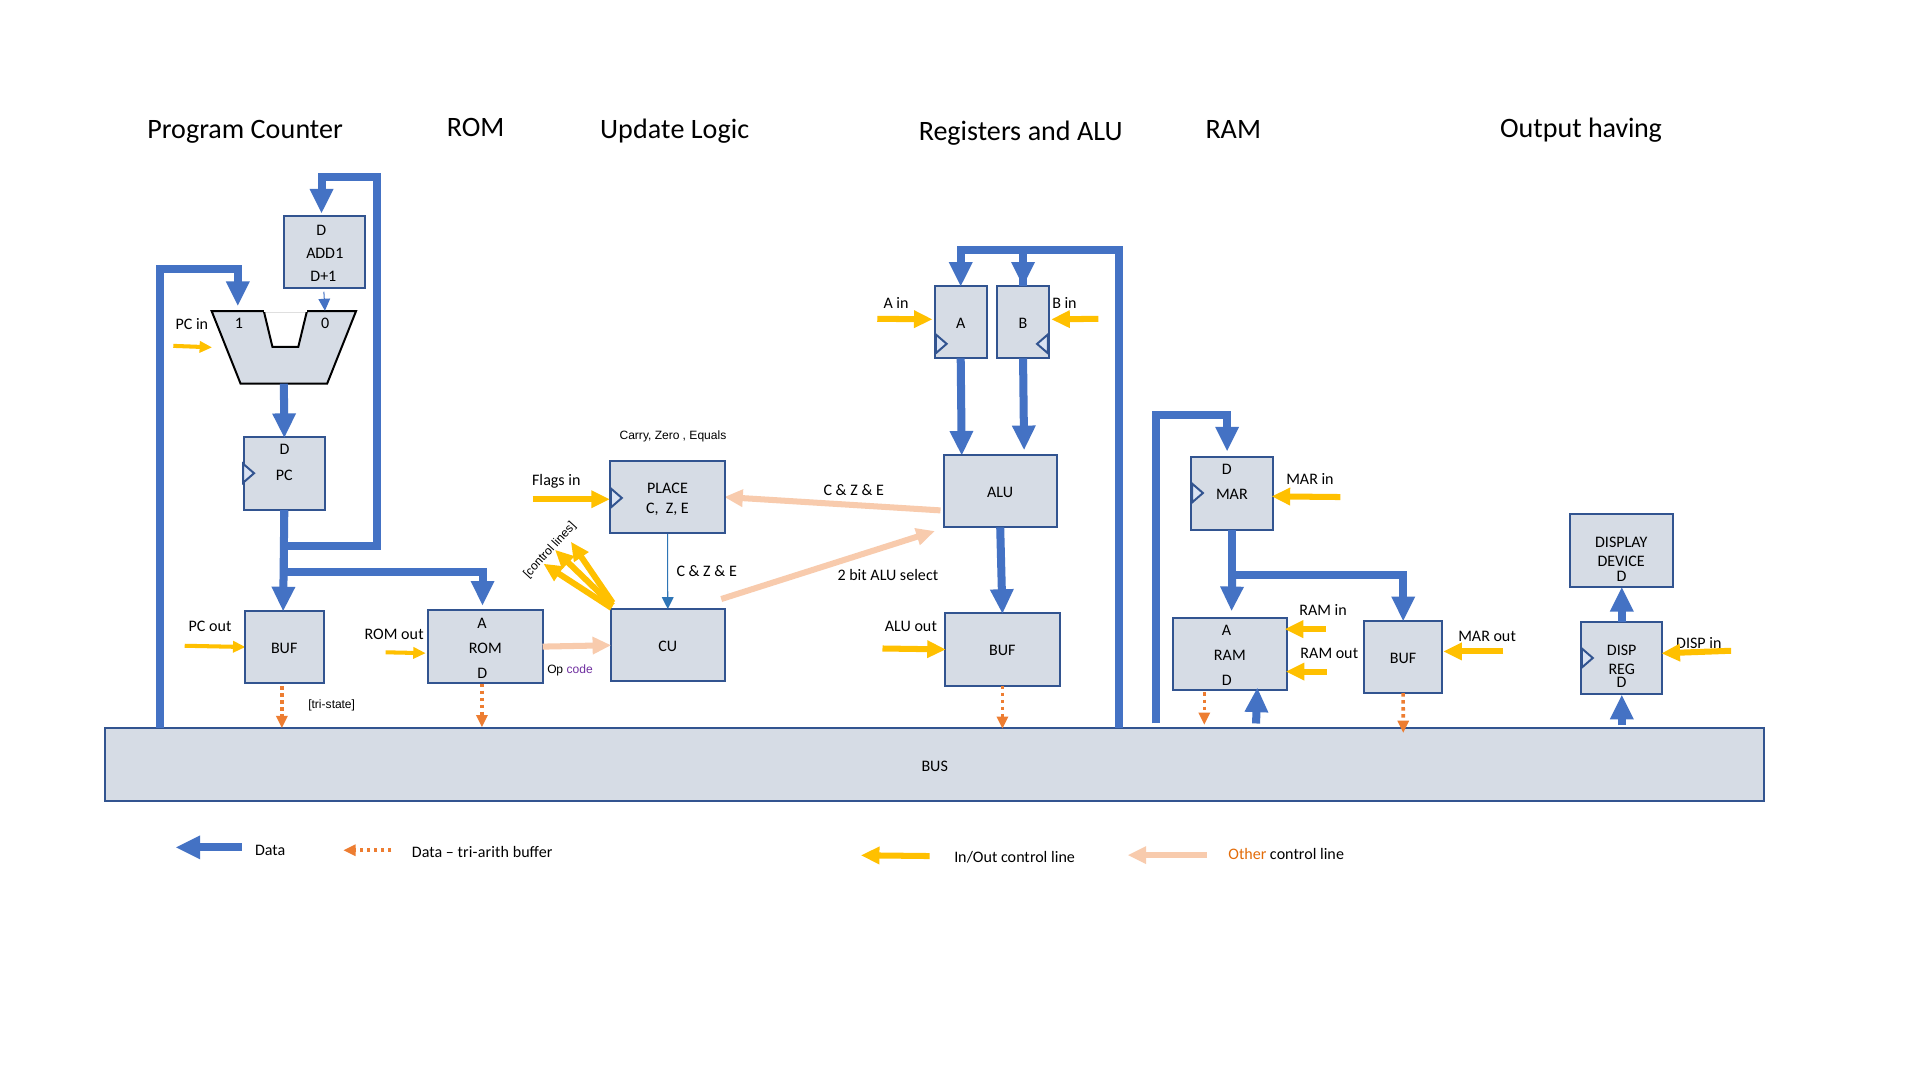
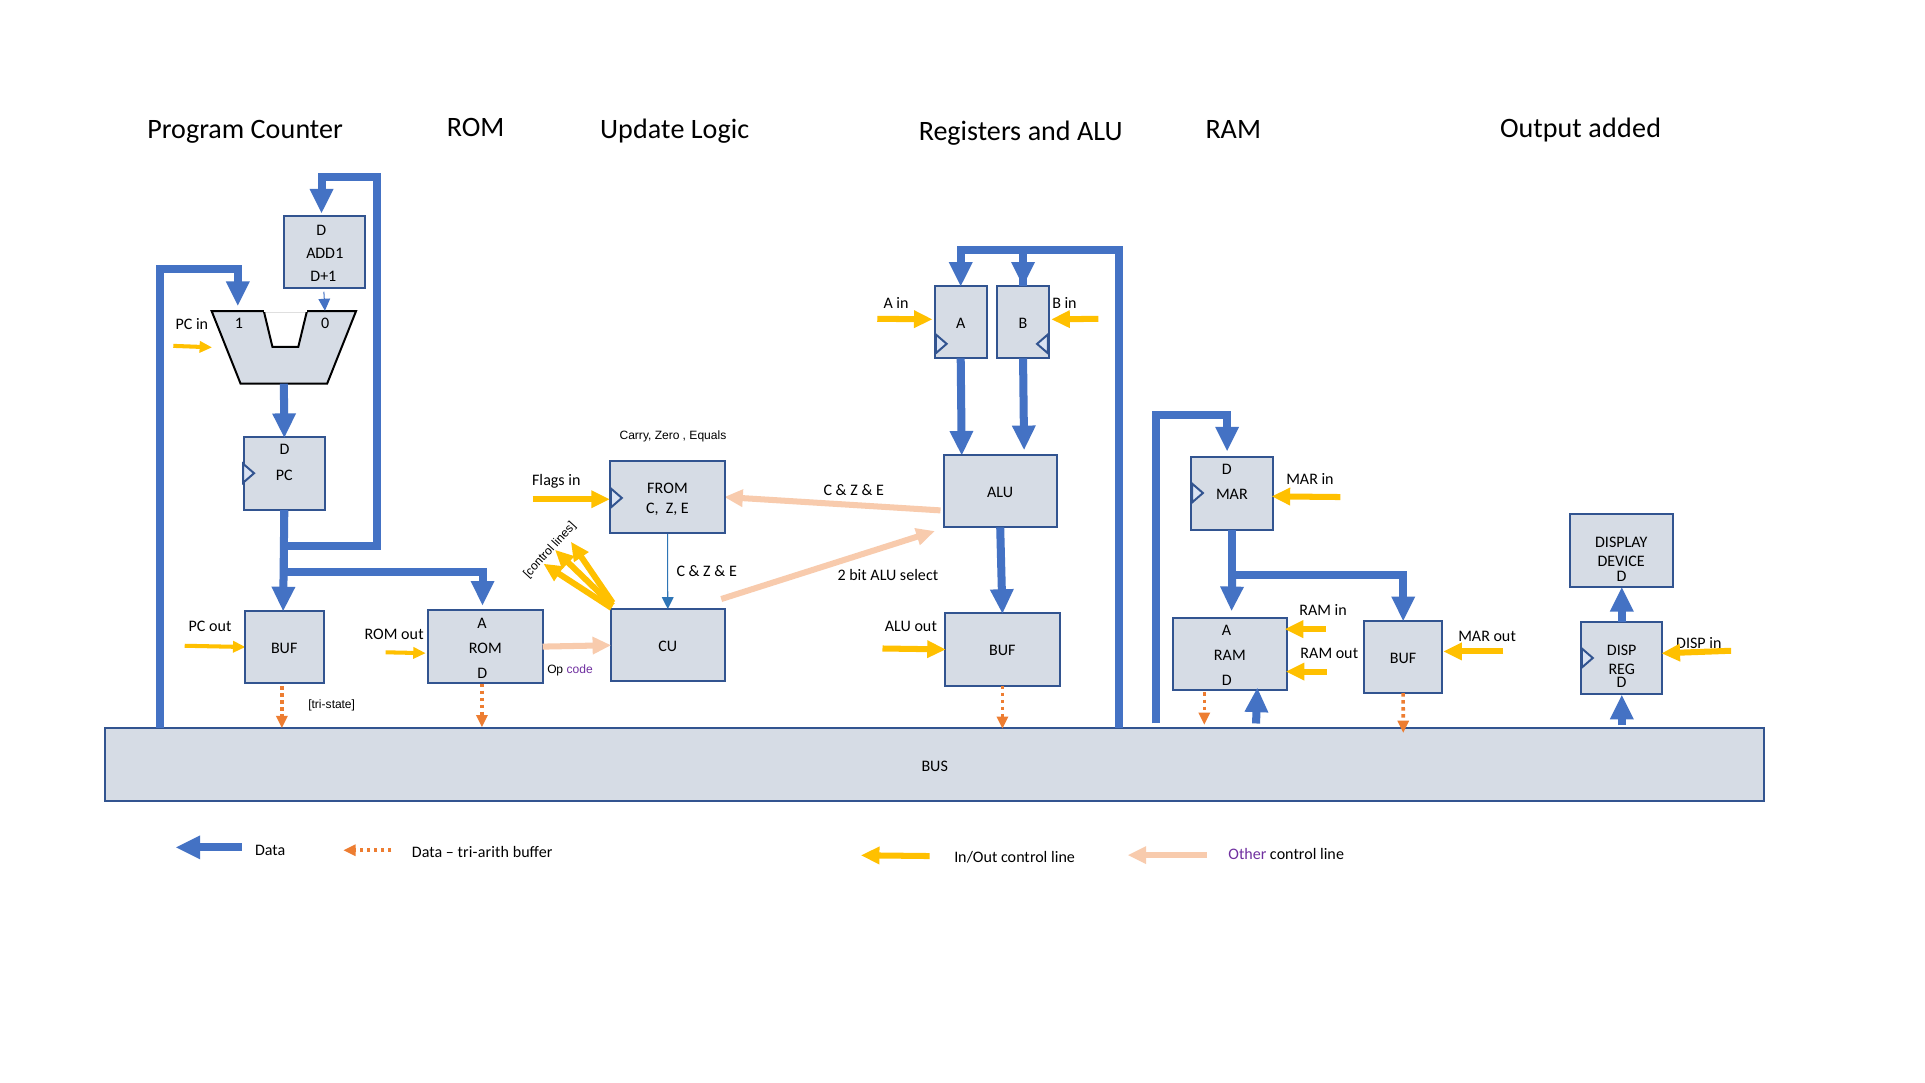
having: having -> added (1625, 128)
PLACE: PLACE -> FROM (667, 488)
Other colour: orange -> purple (1247, 854)
